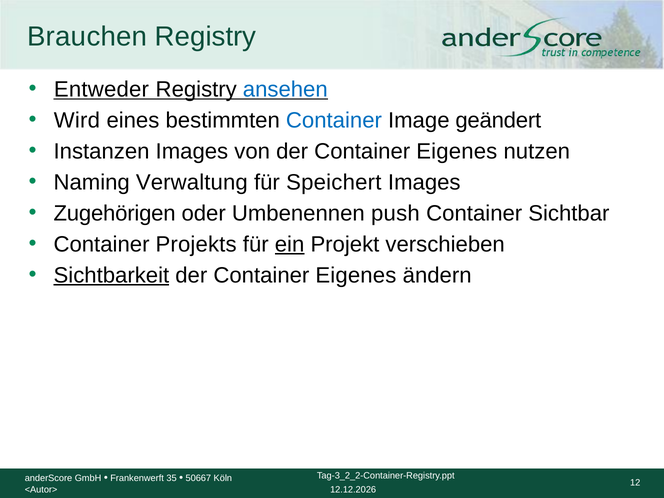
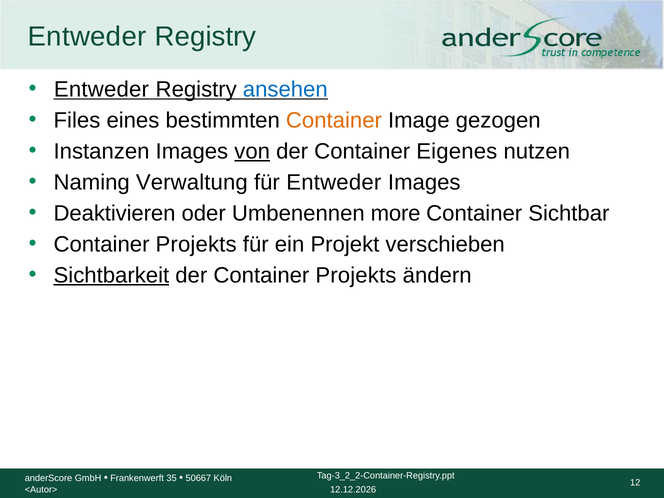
Brauchen: Brauchen -> Entweder (87, 36)
Wird: Wird -> Files (77, 120)
Container colour: blue -> orange (334, 120)
geändert: geändert -> gezogen (498, 120)
von underline: none -> present (252, 151)
für Speichert: Speichert -> Entweder (334, 182)
Zugehörigen: Zugehörigen -> Deaktivieren (115, 213)
push: push -> more (396, 213)
ein underline: present -> none (290, 244)
Eigenes: Eigenes -> Projekts (356, 275)
